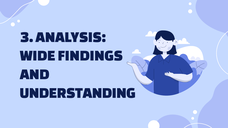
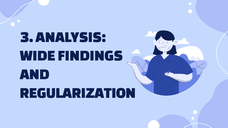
UNDERSTANDING: UNDERSTANDING -> REGULARIZATION (78, 93)
